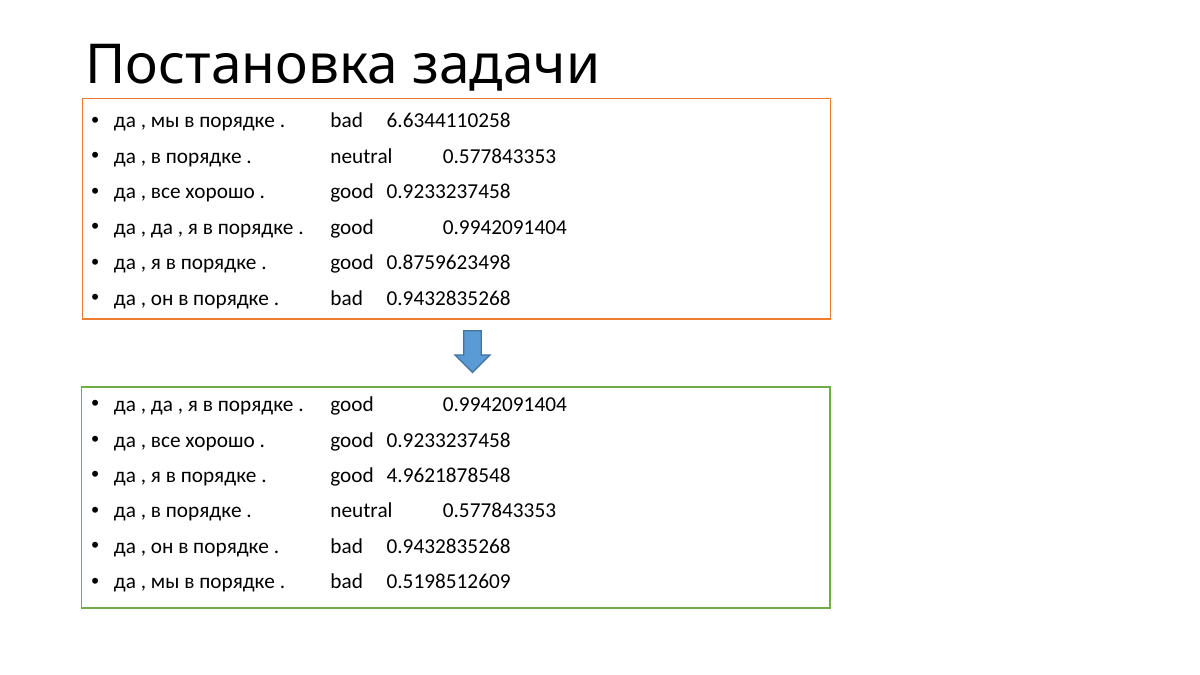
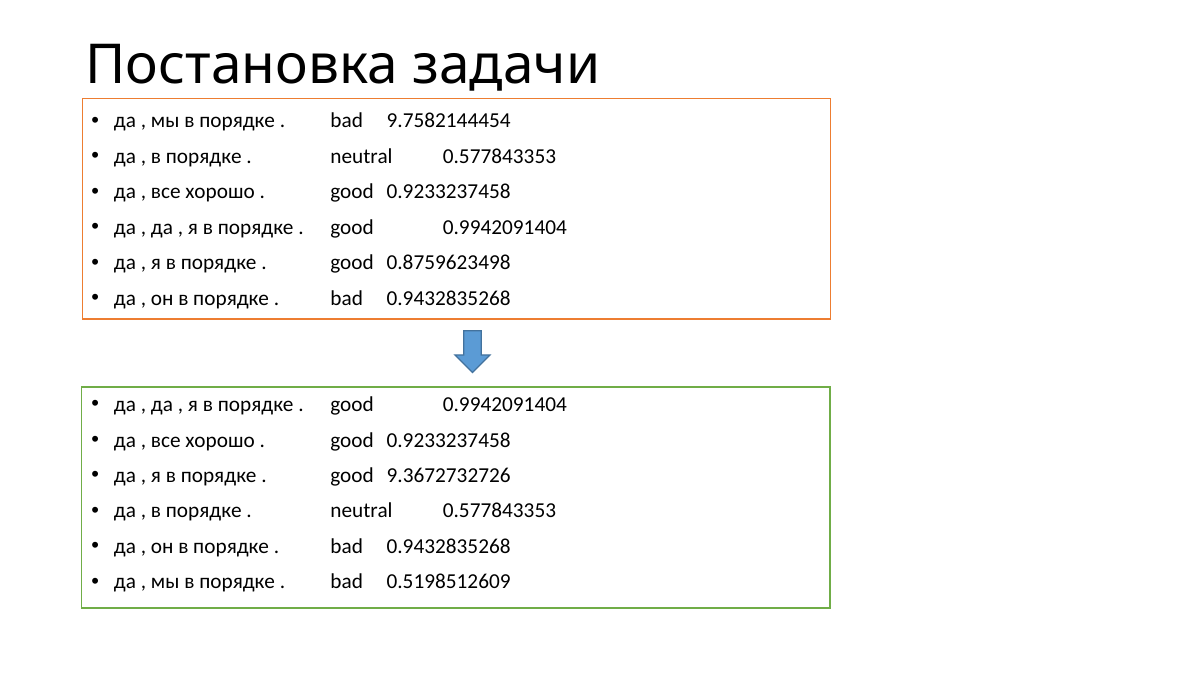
6.6344110258: 6.6344110258 -> 9.7582144454 (449, 121)
4.9621878548: 4.9621878548 -> 9.3672732726 (449, 476)
